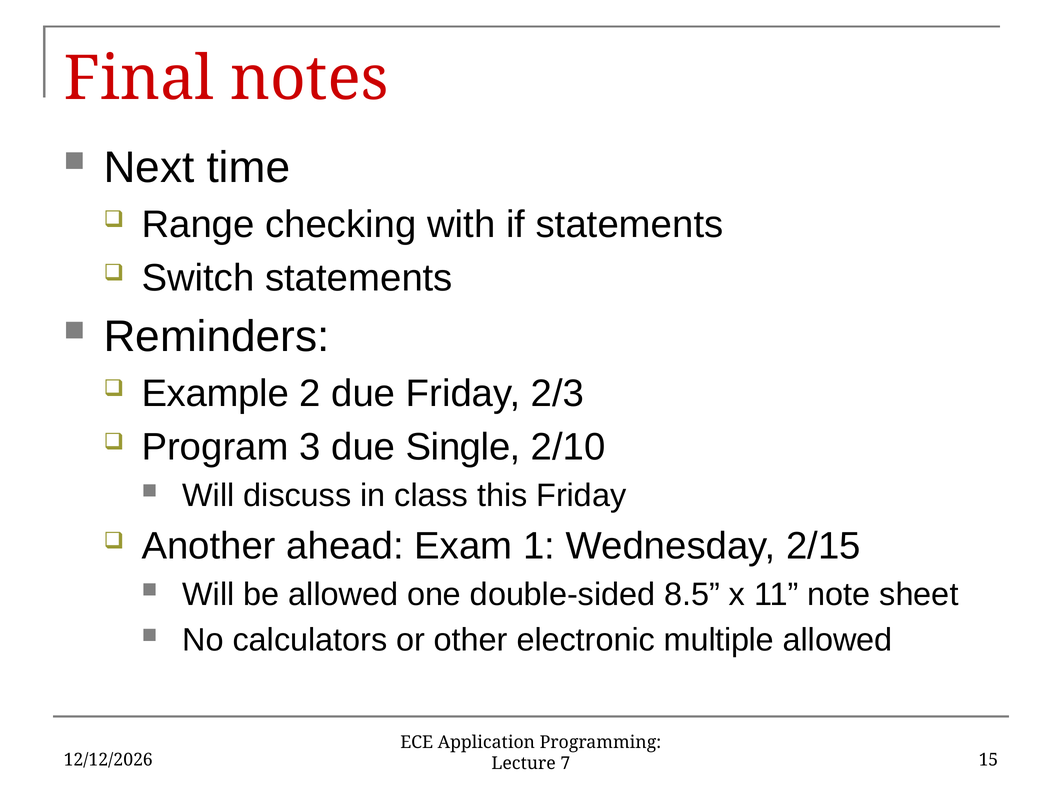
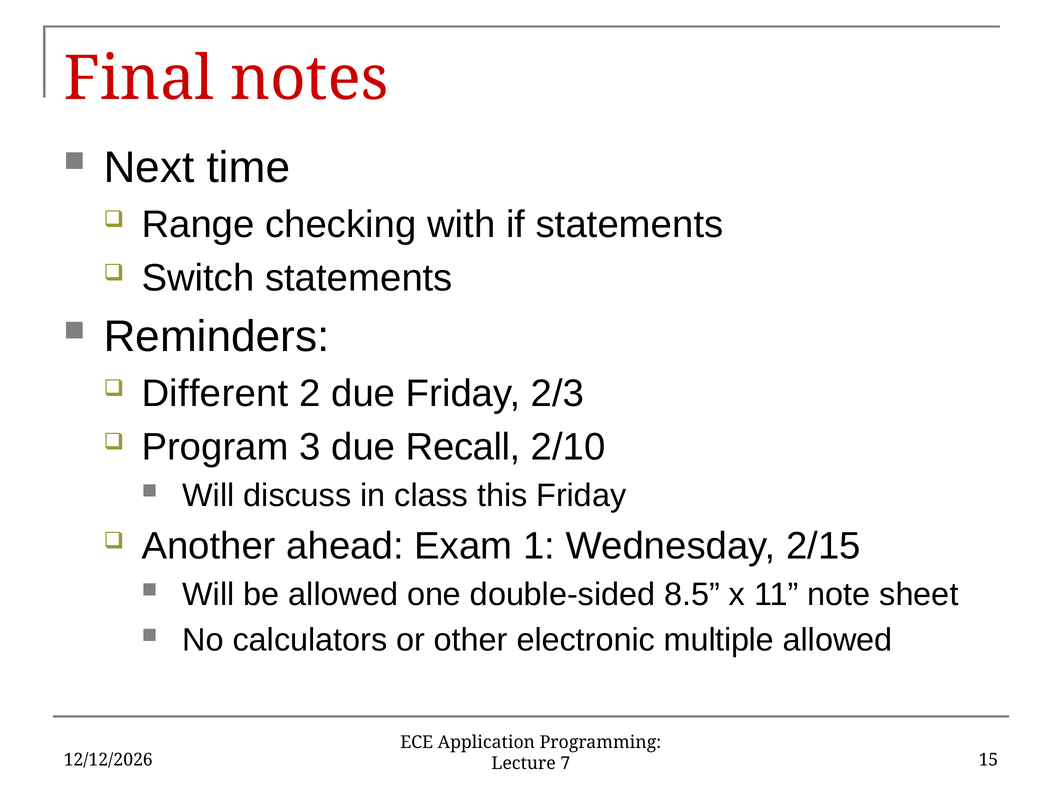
Example: Example -> Different (215, 394)
Single: Single -> Recall (463, 447)
